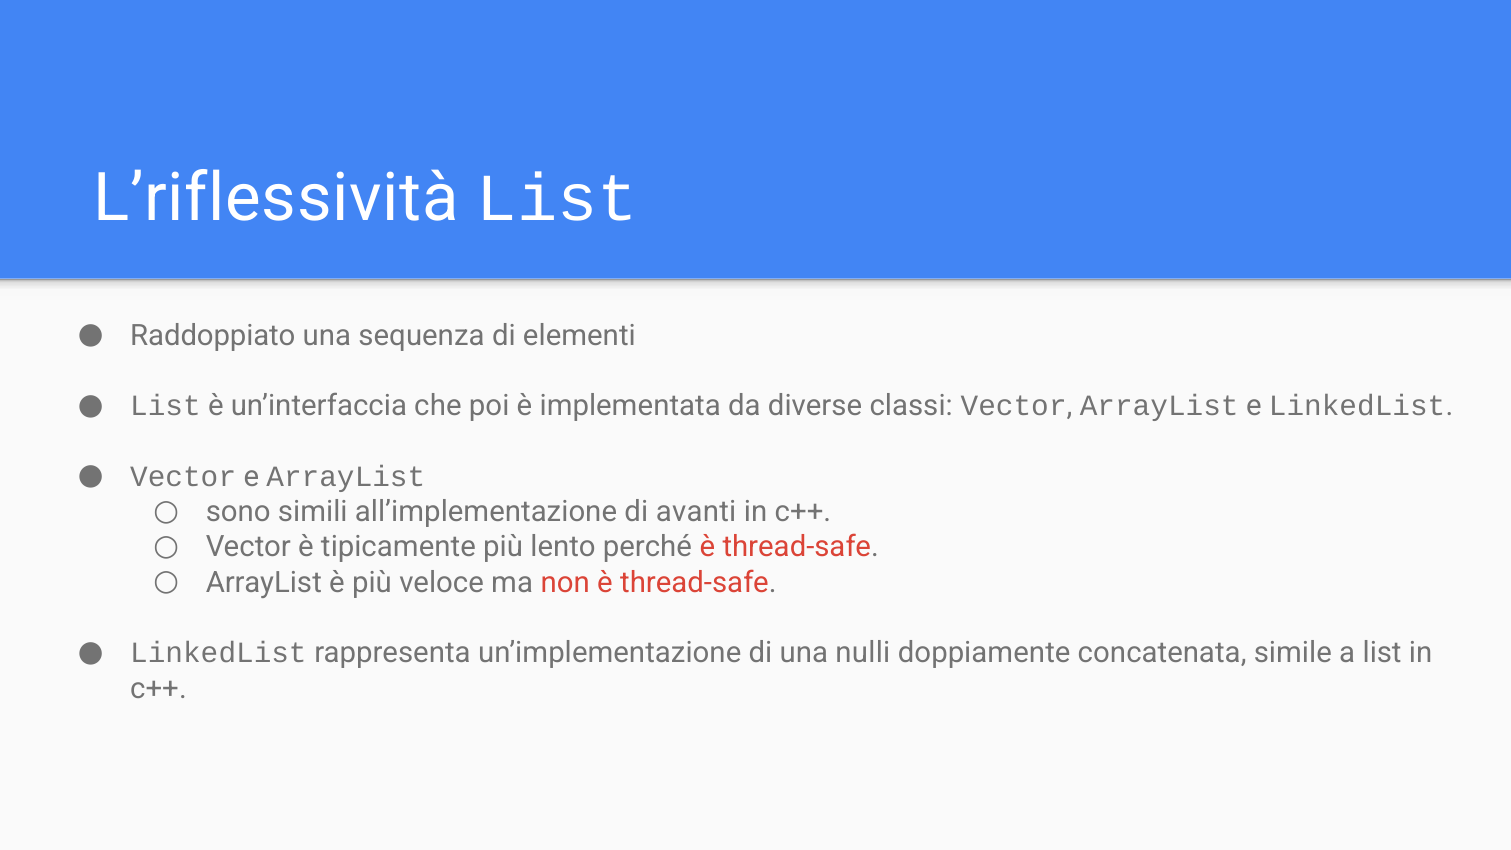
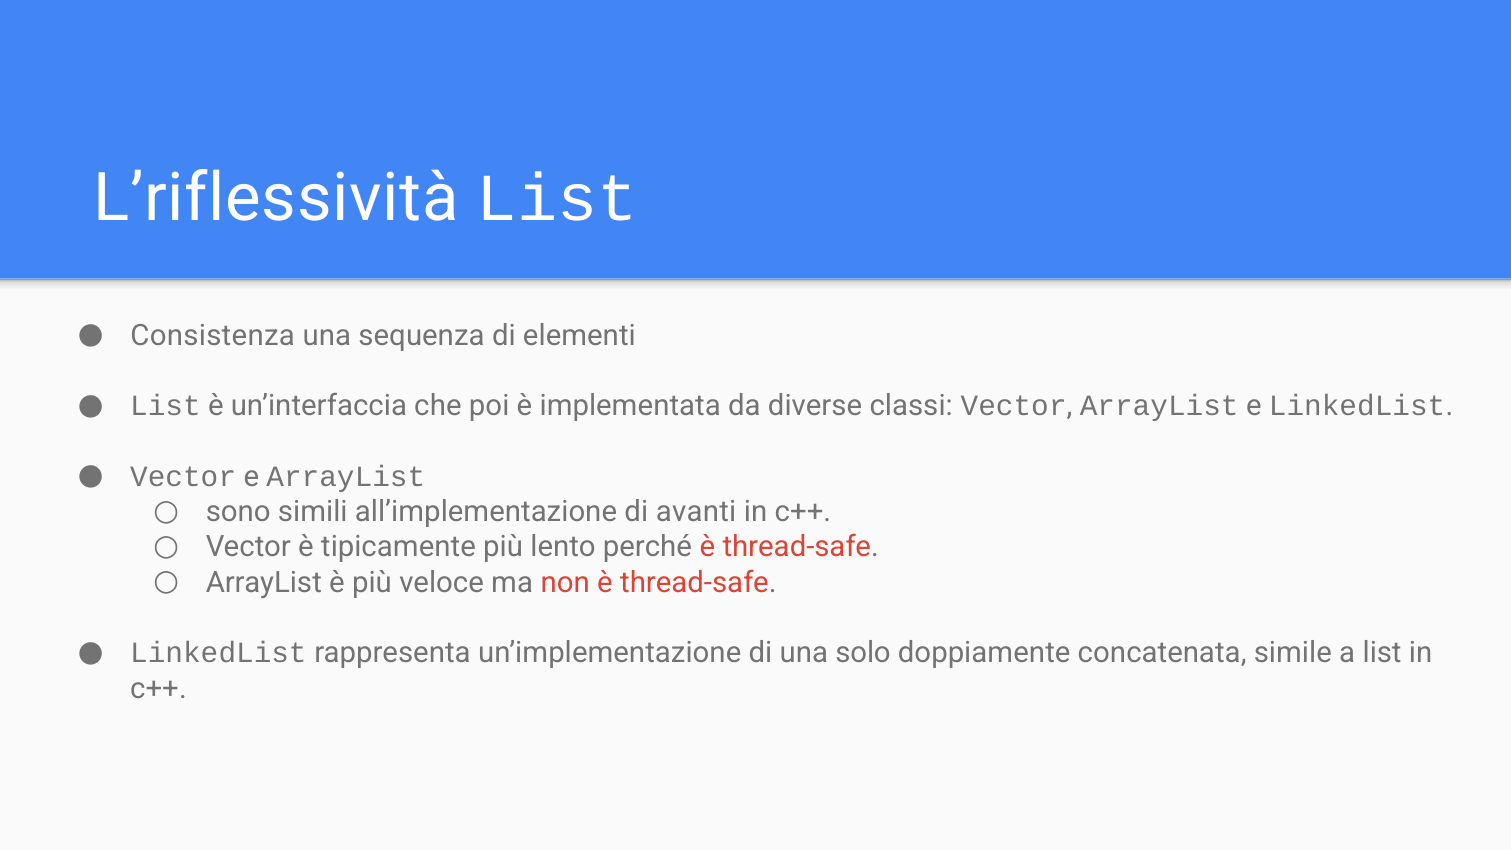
Raddoppiato: Raddoppiato -> Consistenza (213, 336)
nulli: nulli -> solo (863, 653)
